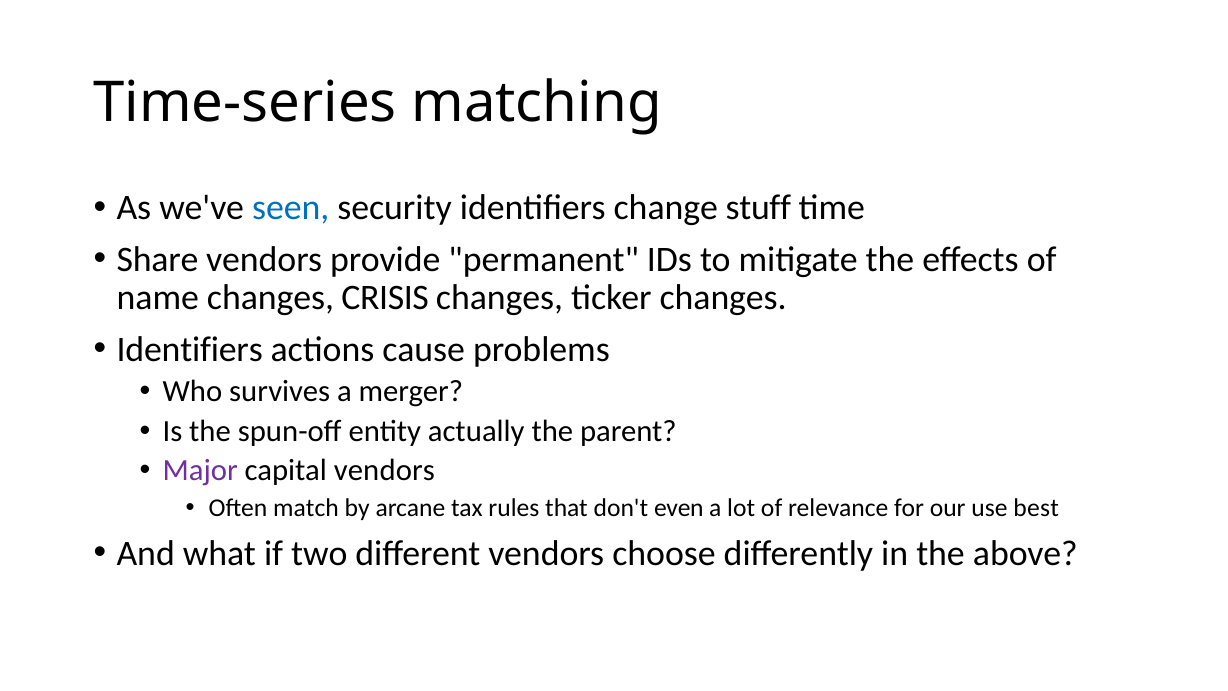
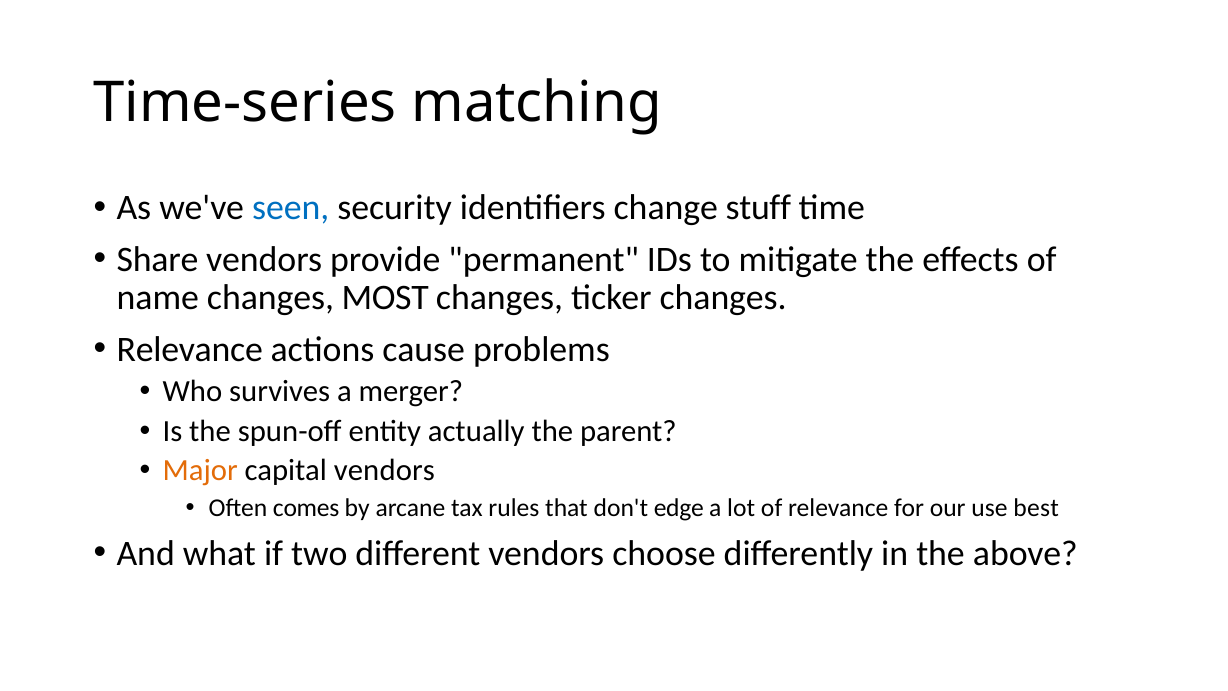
CRISIS: CRISIS -> MOST (385, 298)
Identifiers: Identifiers -> Relevance (190, 349)
Major colour: purple -> orange (200, 471)
match: match -> comes (306, 507)
even: even -> edge (679, 507)
